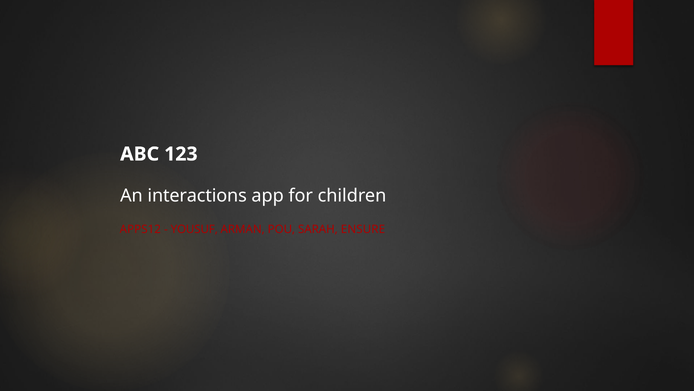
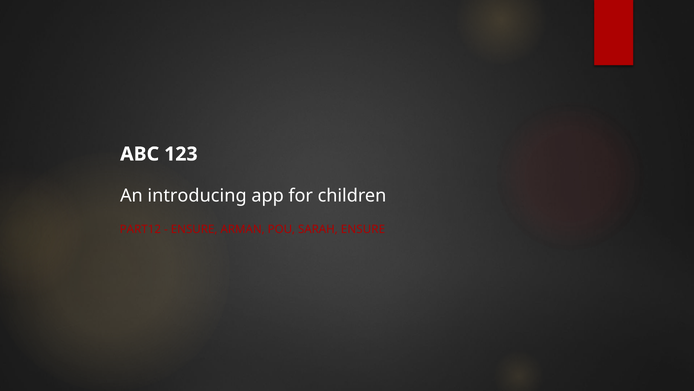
interactions: interactions -> introducing (197, 195)
APPS12: APPS12 -> PART12 (140, 229)
YOUSUF: YOUSUF -> ENSURE (194, 229)
